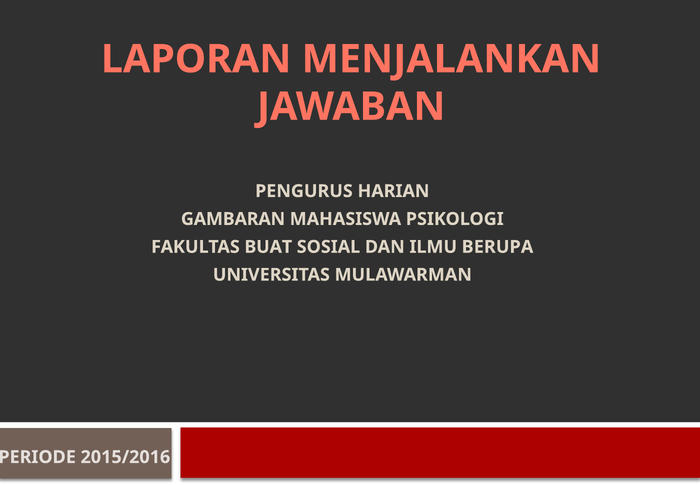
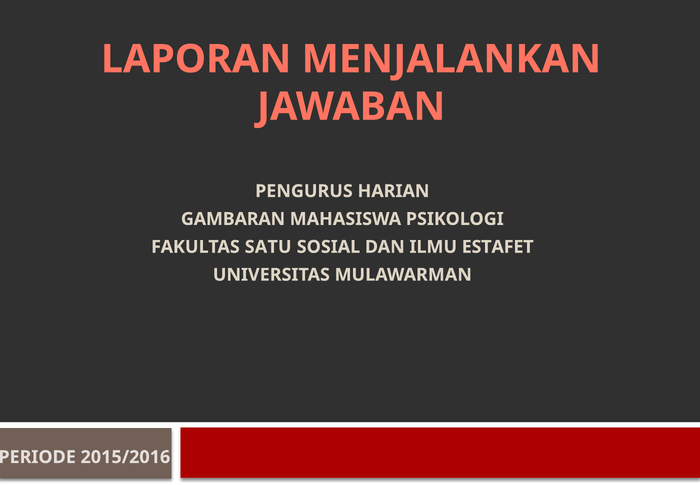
BUAT: BUAT -> SATU (268, 247)
BERUPA: BERUPA -> ESTAFET (498, 247)
